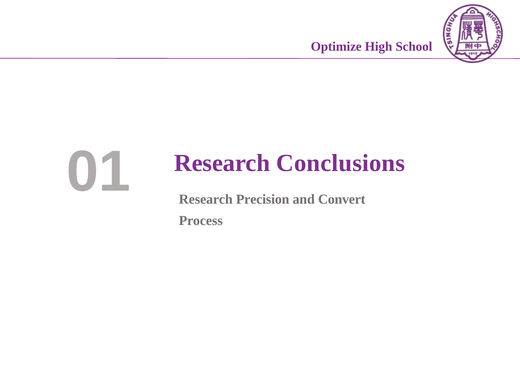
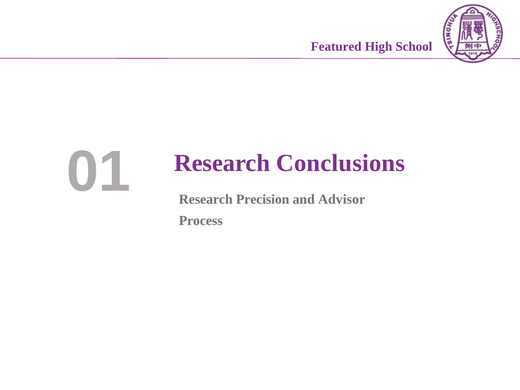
Optimize: Optimize -> Featured (336, 47)
Convert: Convert -> Advisor (342, 199)
